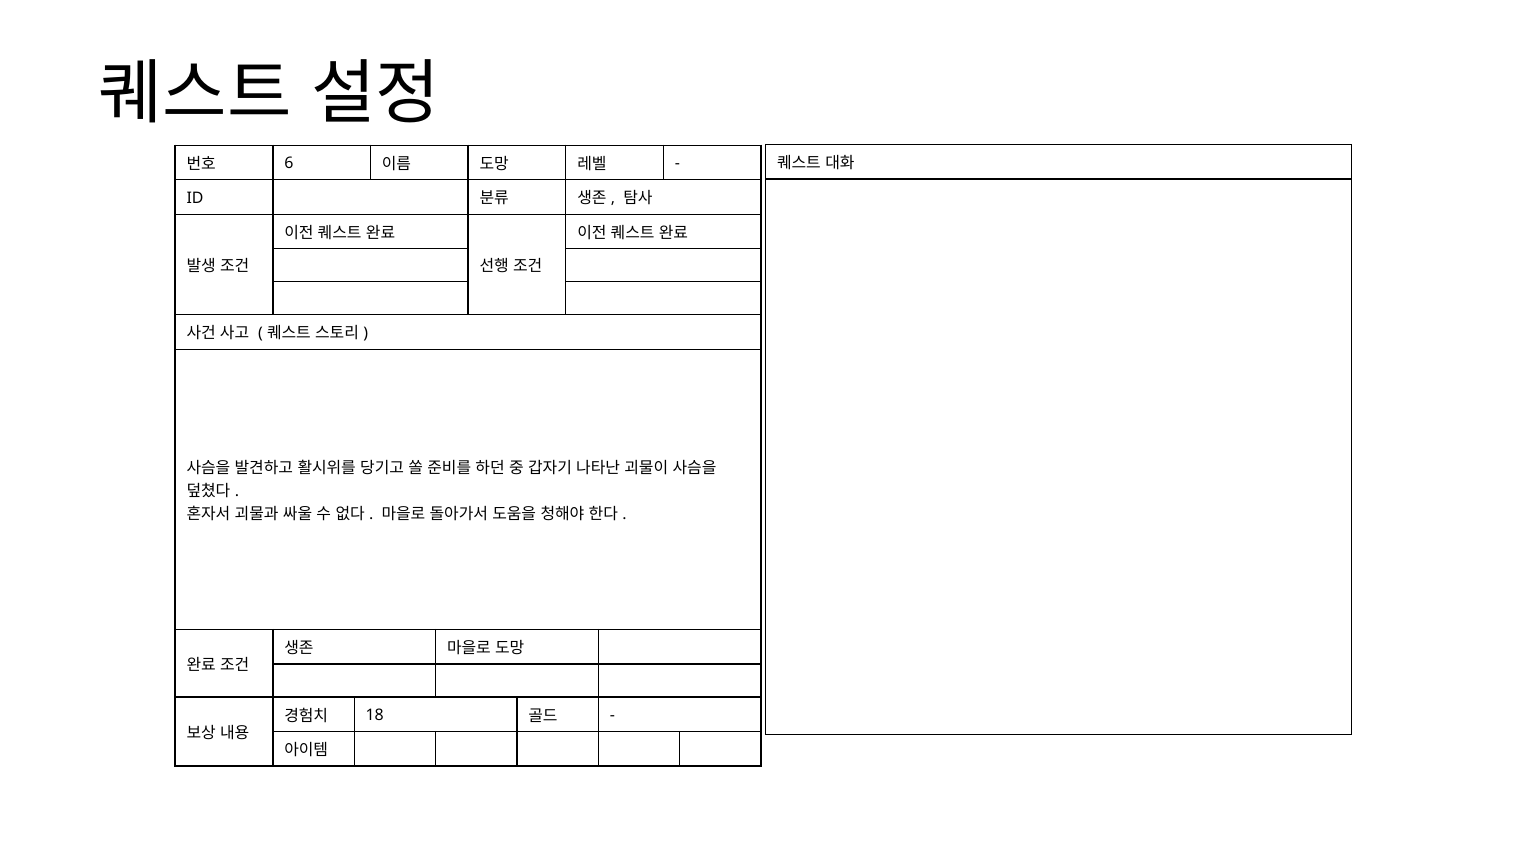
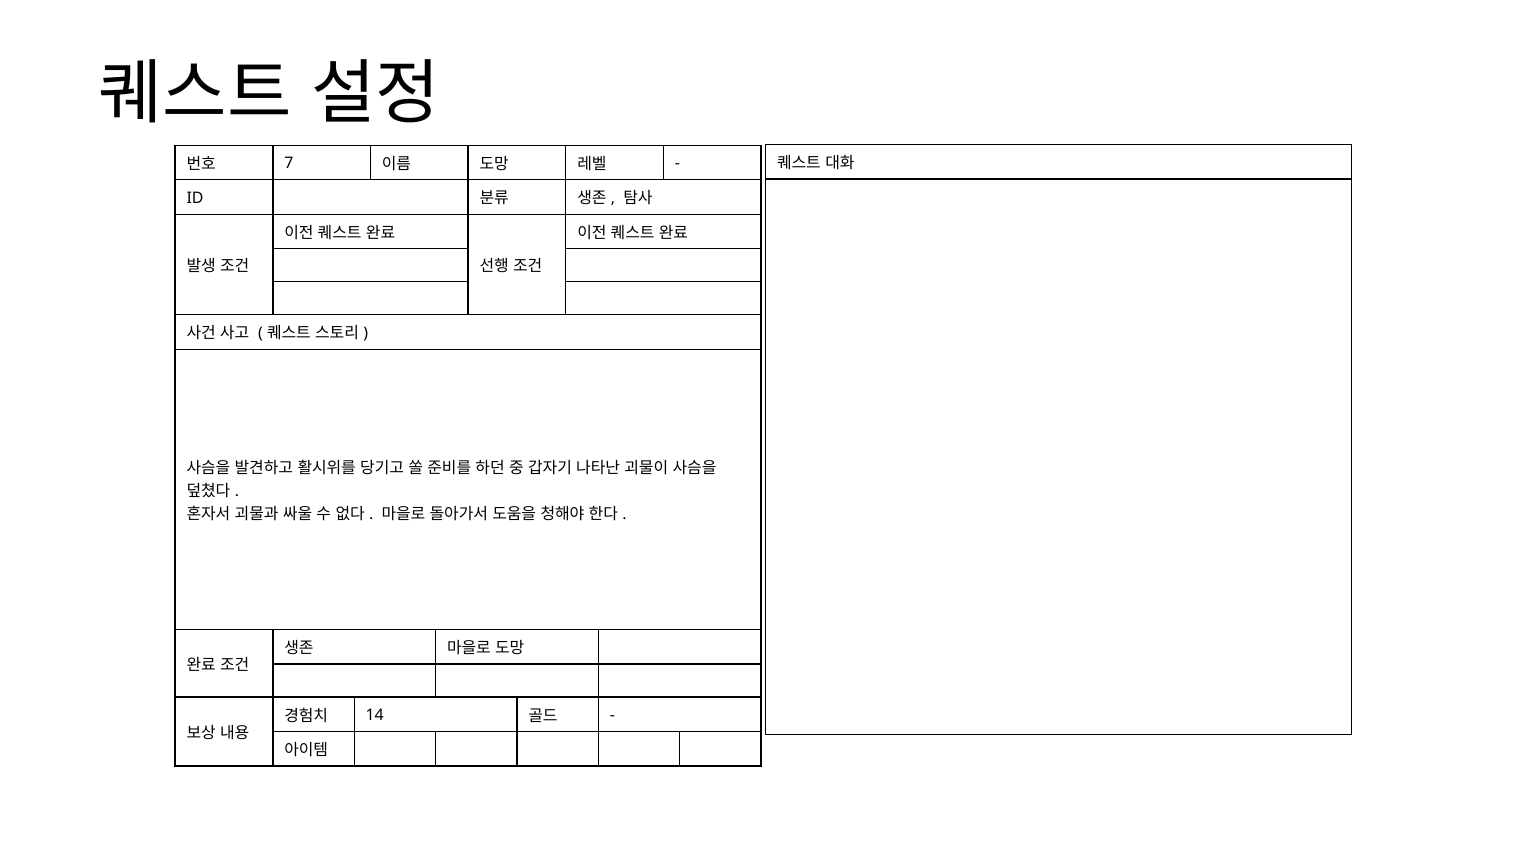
6: 6 -> 7 (289, 164)
18: 18 -> 14 (375, 715)
